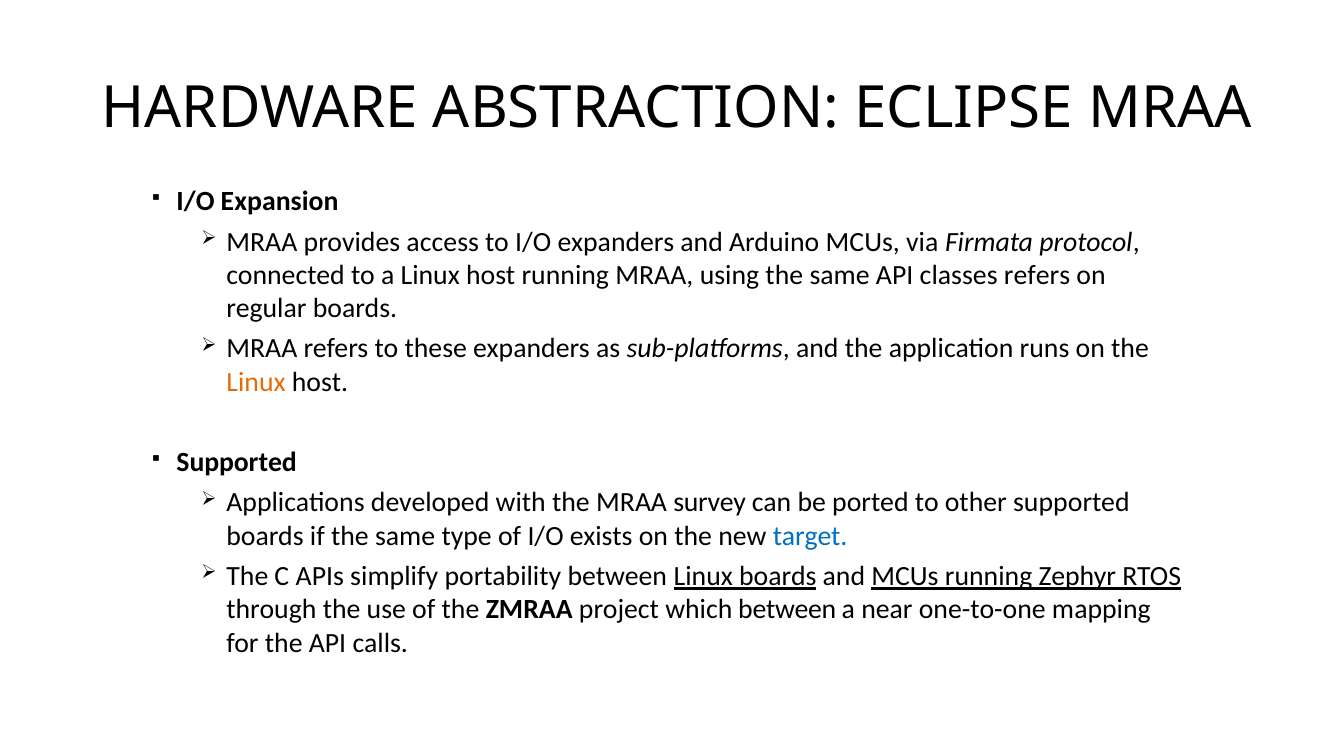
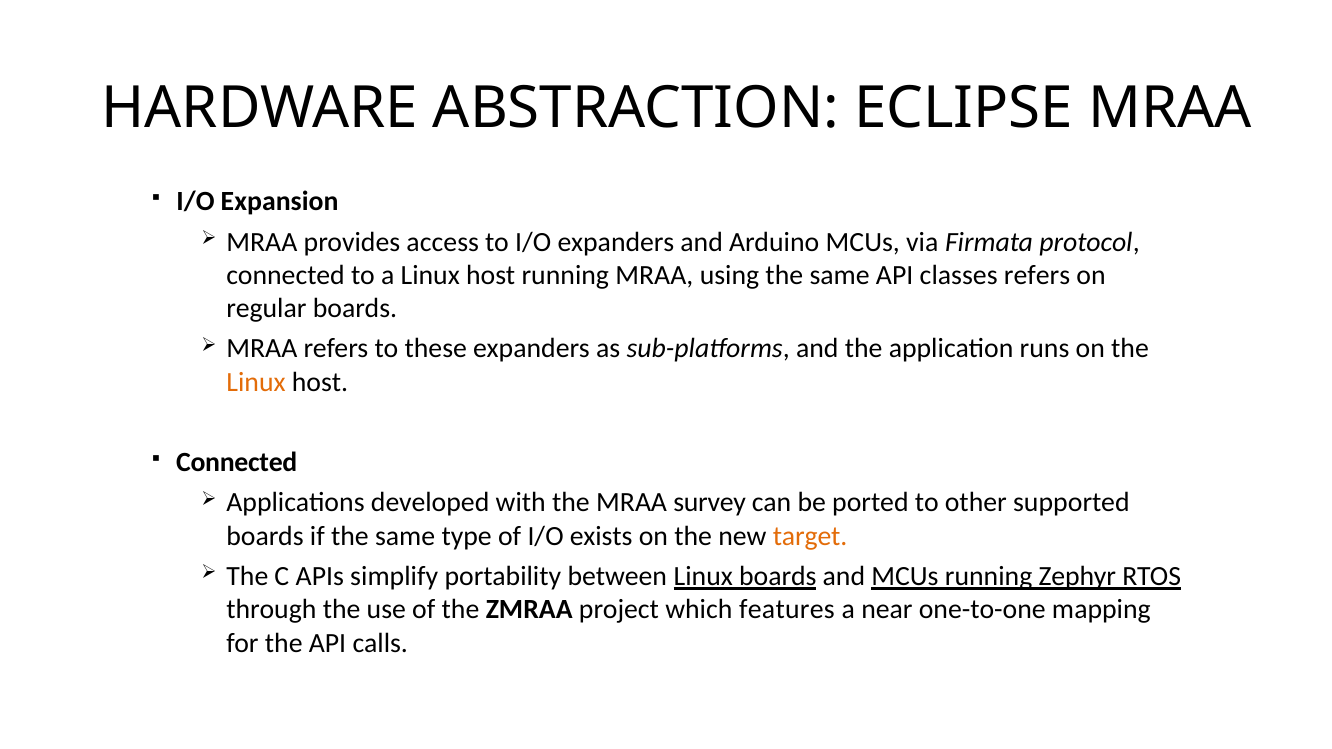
Supported: Supported -> Connected (237, 463)
target colour: blue -> orange (810, 536)
which between: between -> features (787, 610)
